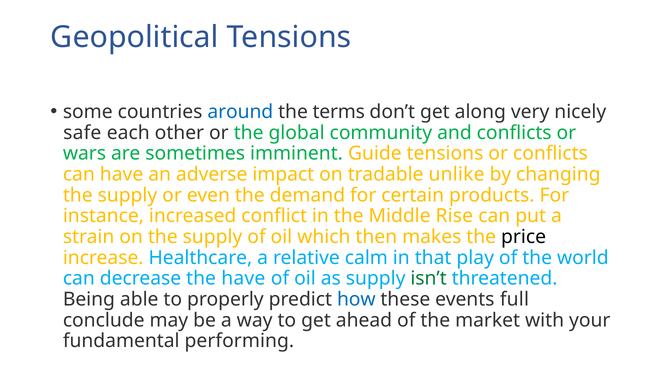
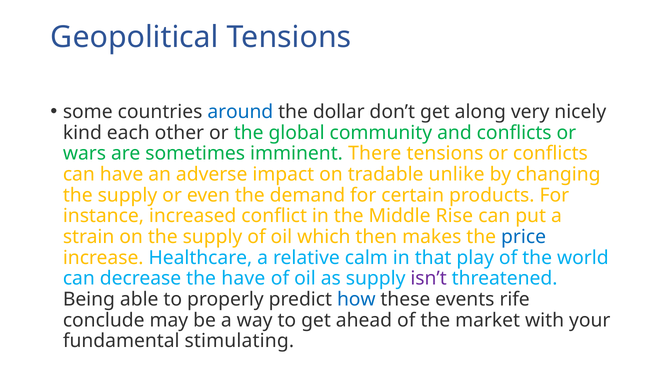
terms: terms -> dollar (339, 112)
safe: safe -> kind (82, 133)
Guide: Guide -> There (375, 154)
price colour: black -> blue (524, 237)
isn’t colour: green -> purple (429, 279)
full: full -> rife (515, 300)
performing: performing -> stimulating (239, 341)
